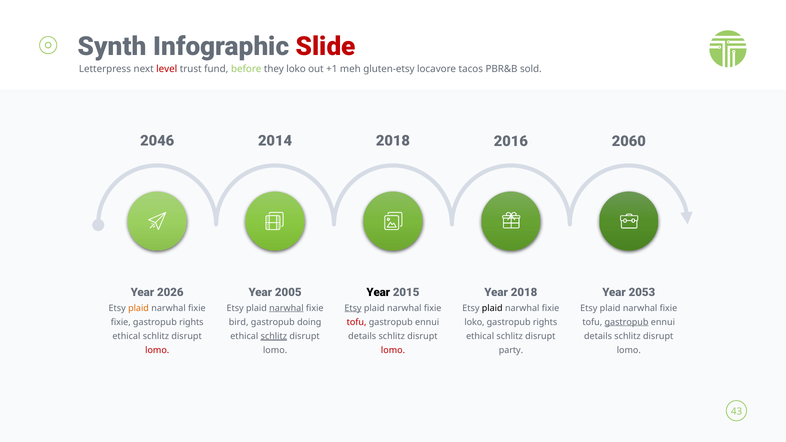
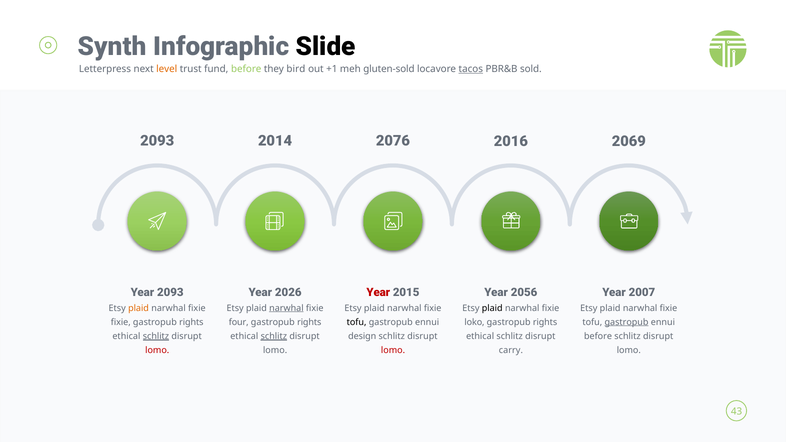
Slide colour: red -> black (326, 46)
level colour: red -> orange (167, 69)
they loko: loko -> bird (296, 69)
gluten-etsy: gluten-etsy -> gluten-sold (389, 69)
tacos underline: none -> present (471, 69)
2046: 2046 -> 2093 (157, 141)
2014 2018: 2018 -> 2076 (393, 141)
2060: 2060 -> 2069 (629, 141)
Year 2026: 2026 -> 2093 (170, 293)
2005: 2005 -> 2026 (288, 293)
Year colour: black -> red (378, 293)
Year 2018: 2018 -> 2056 (524, 293)
2053: 2053 -> 2007 (642, 293)
Etsy underline: present -> none (353, 308)
bird: bird -> four (239, 322)
doing: doing -> rights (309, 322)
tofu colour: red -> black (357, 322)
schlitz underline: none -> present (156, 336)
details: details -> design (362, 336)
details: details -> before (598, 336)
party: party -> carry (511, 350)
